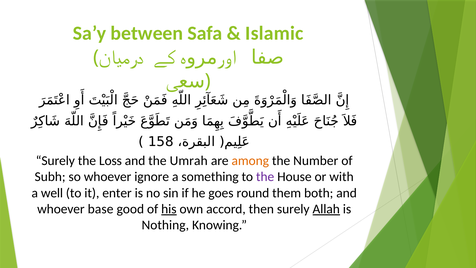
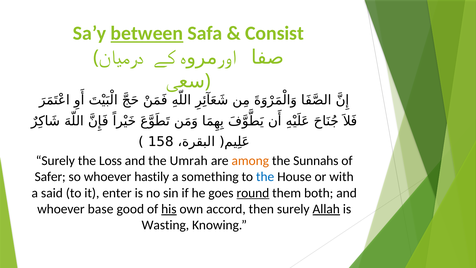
between underline: none -> present (147, 33)
Islamic: Islamic -> Consist (275, 33)
Number: Number -> Sunnahs (316, 161)
Subh: Subh -> Safer (50, 177)
ignore: ignore -> hastily (152, 177)
the colour: purple -> blue (265, 177)
well: well -> said (52, 193)
round underline: none -> present (253, 193)
Nothing: Nothing -> Wasting (165, 225)
